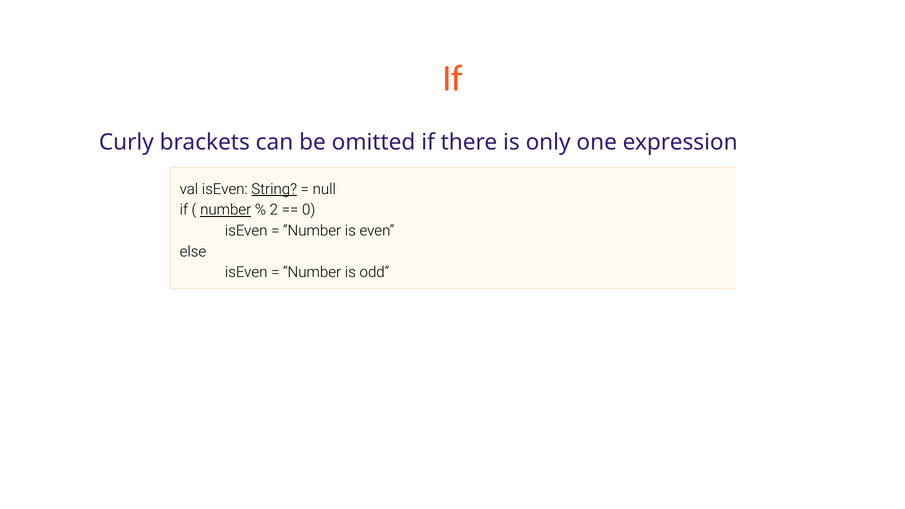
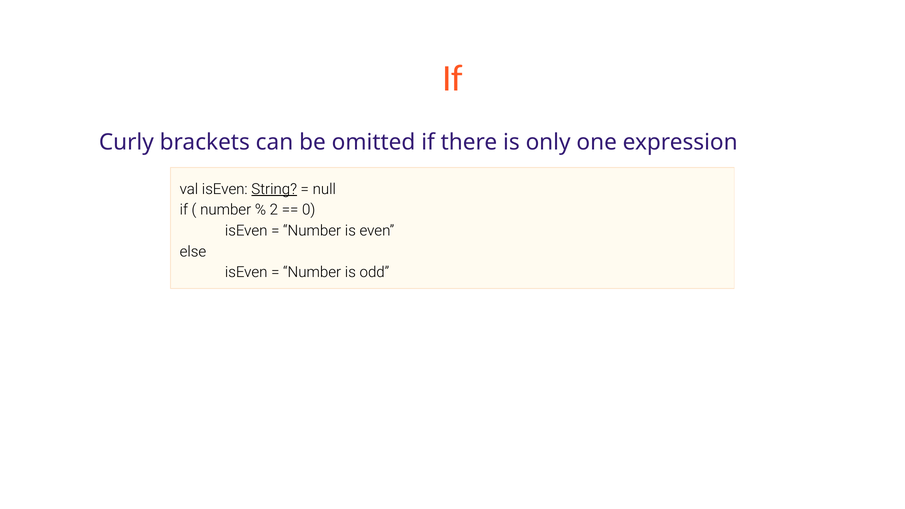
number underline: present -> none (226, 210)
